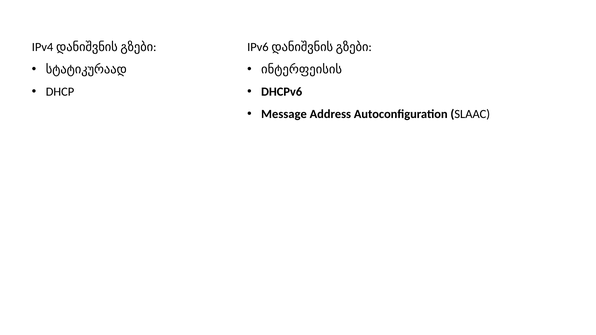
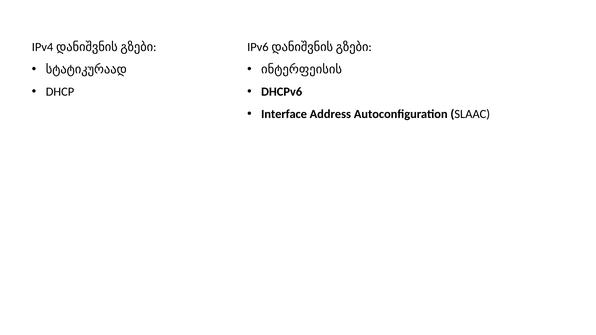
Message: Message -> Interface (284, 114)
